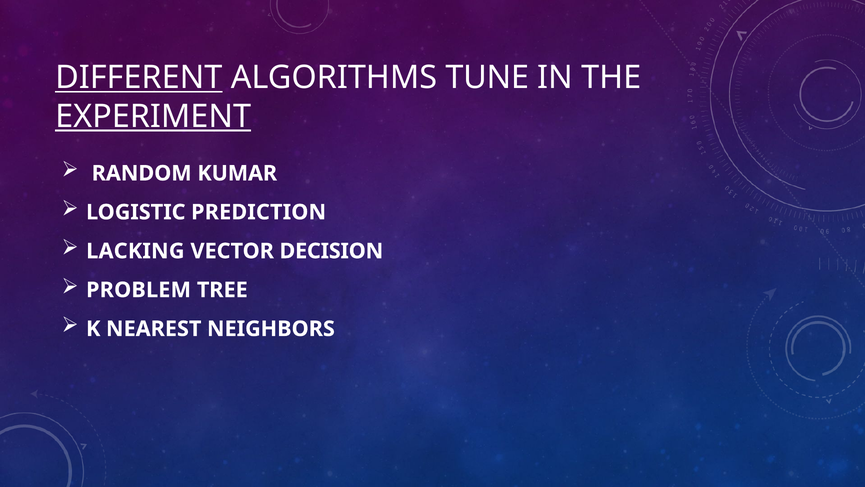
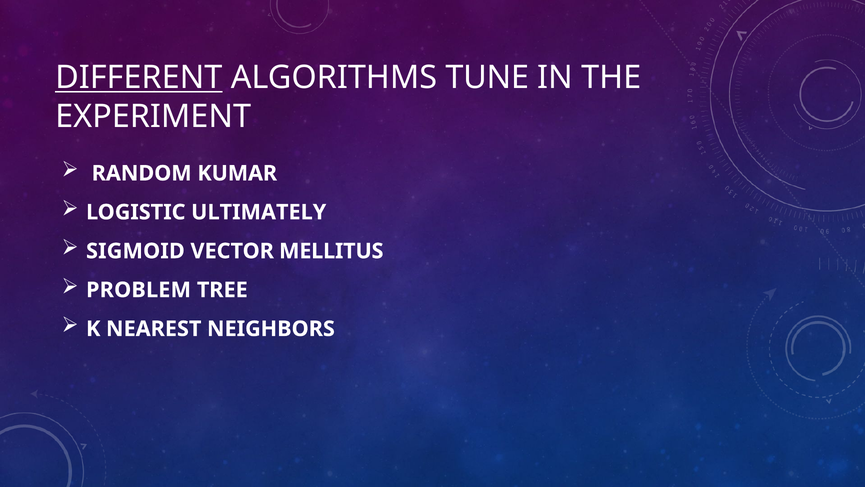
EXPERIMENT underline: present -> none (153, 117)
PREDICTION: PREDICTION -> ULTIMATELY (259, 212)
LACKING: LACKING -> SIGMOID (135, 251)
DECISION: DECISION -> MELLITUS (331, 251)
